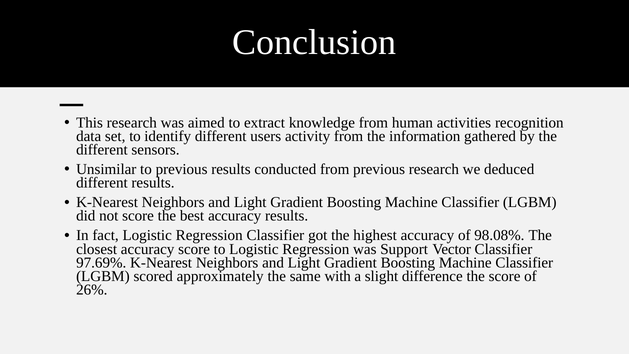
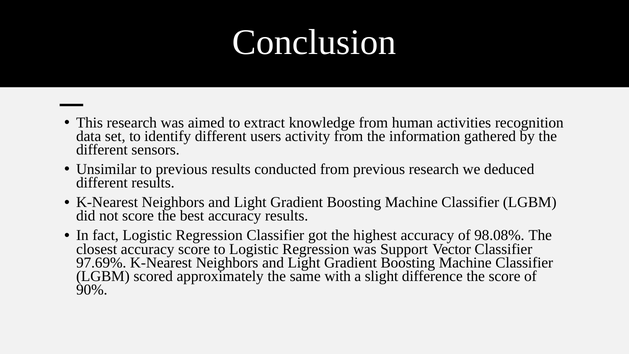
26%: 26% -> 90% (92, 290)
